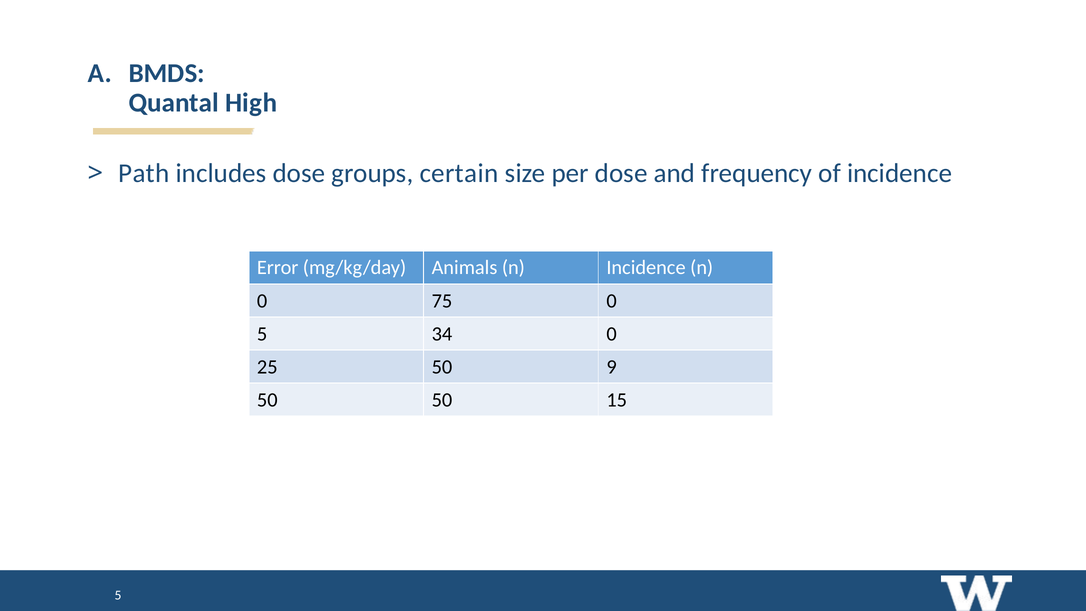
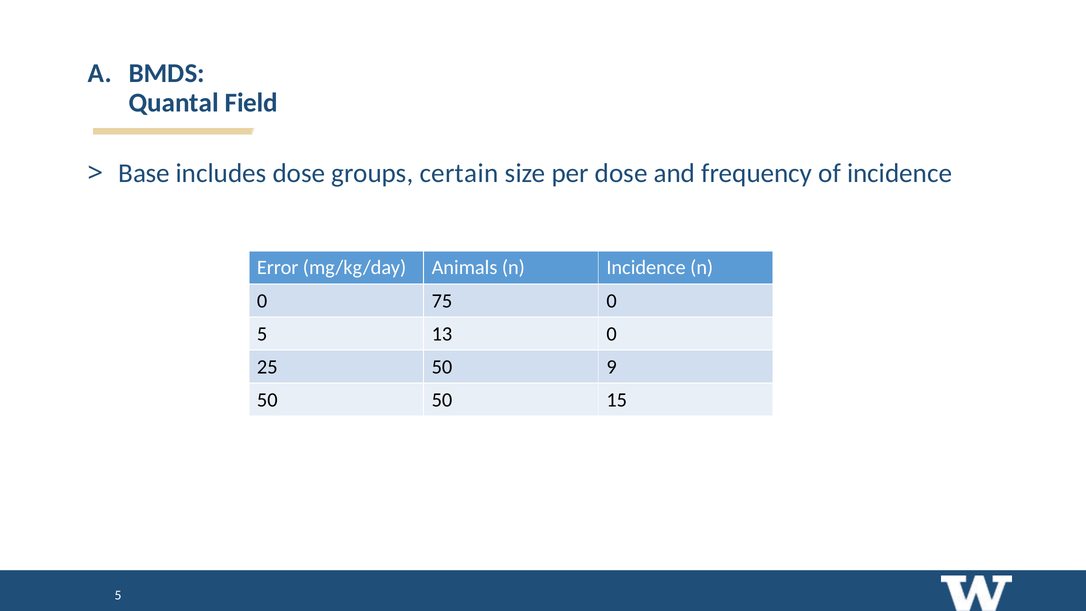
High: High -> Field (251, 103)
Path: Path -> Base (144, 173)
34: 34 -> 13 (442, 334)
